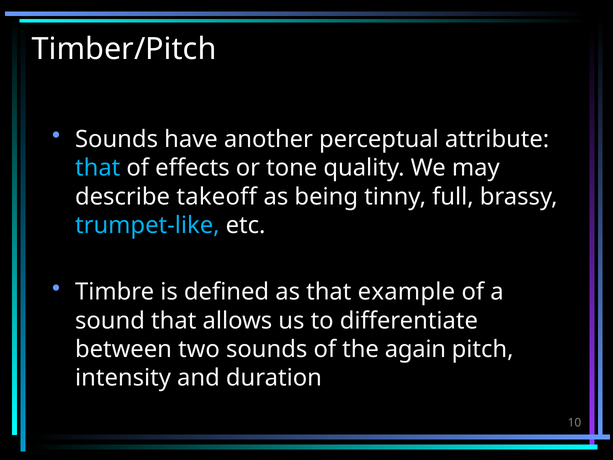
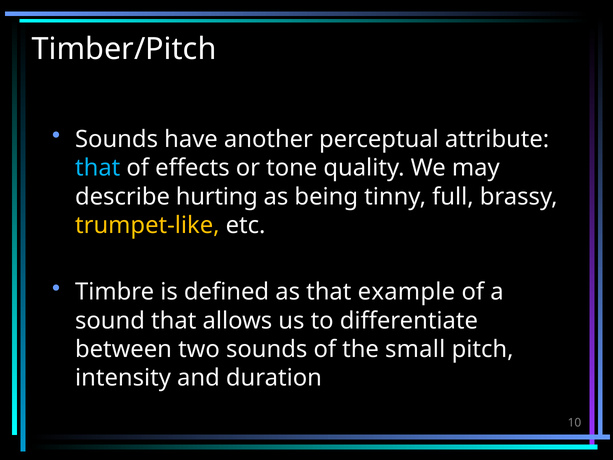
takeoff: takeoff -> hurting (217, 197)
trumpet-like colour: light blue -> yellow (147, 225)
again: again -> small (415, 349)
